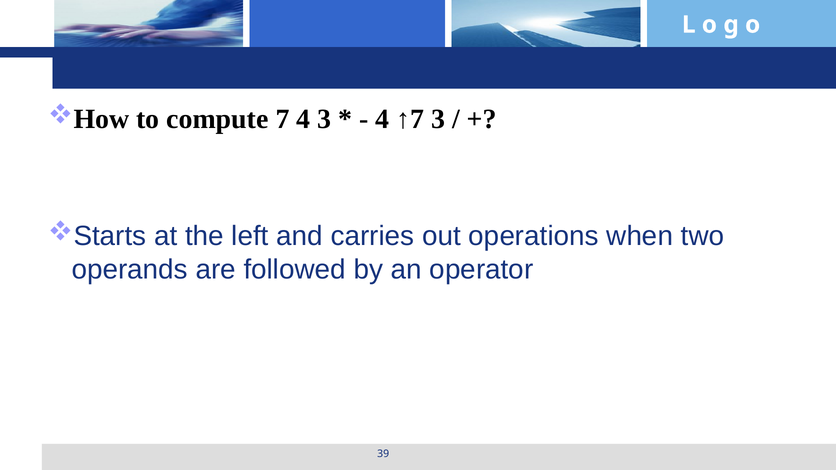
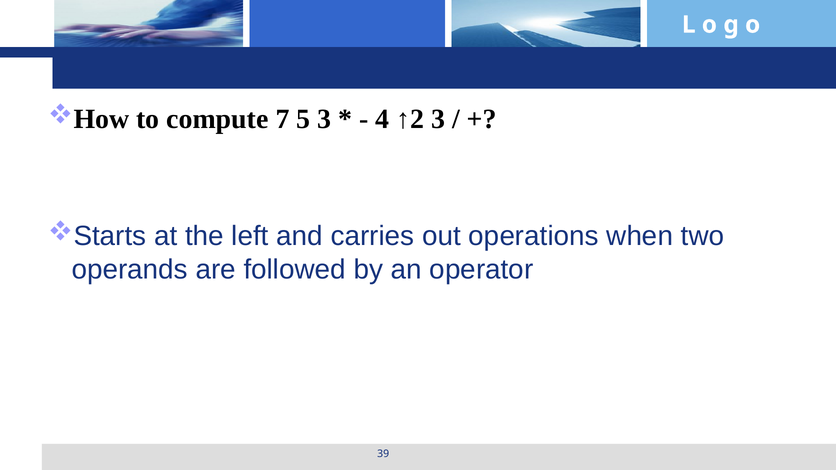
7 4: 4 -> 5 (303, 119)
↑7: ↑7 -> ↑2 (410, 119)
